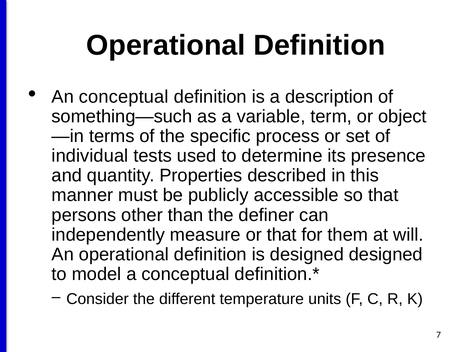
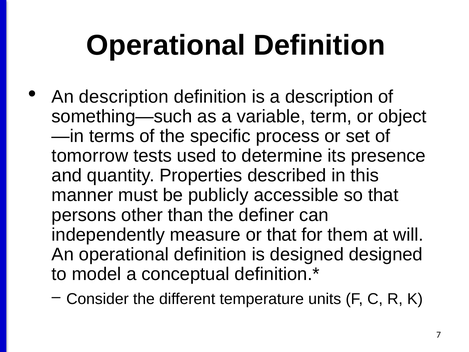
An conceptual: conceptual -> description (124, 97)
individual: individual -> tomorrow (90, 156)
